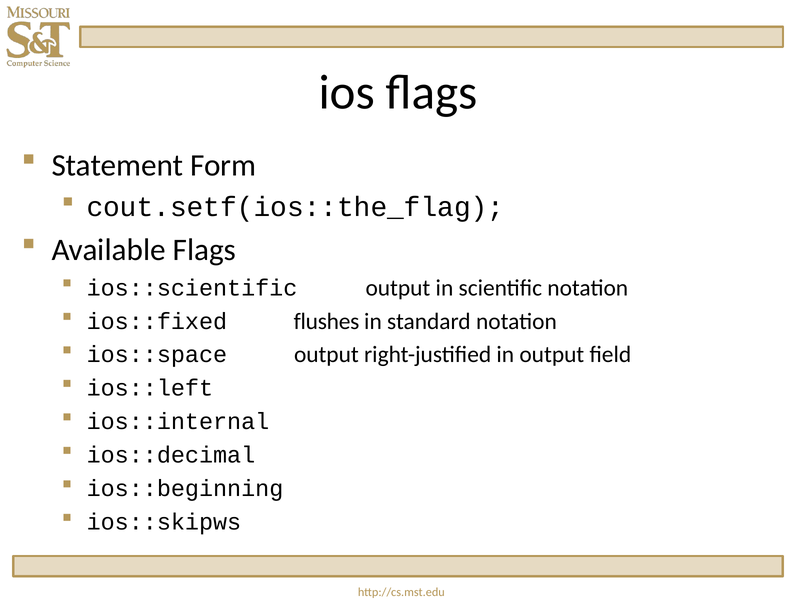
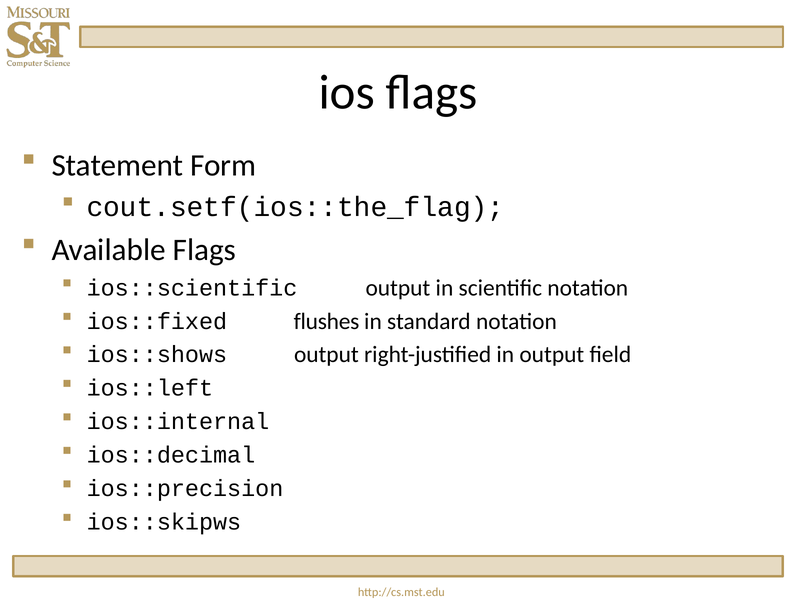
ios::space: ios::space -> ios::shows (157, 354)
ios::beginning: ios::beginning -> ios::precision (185, 488)
